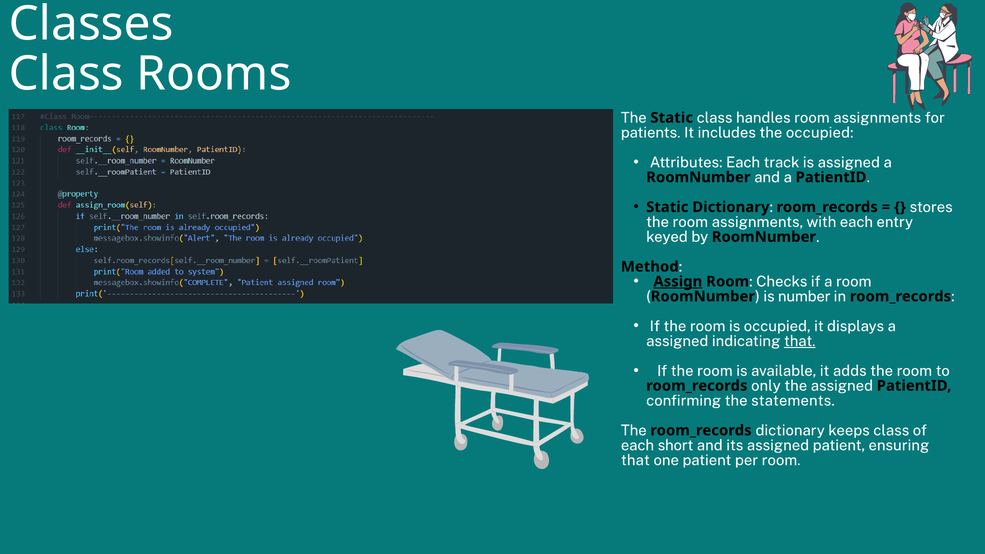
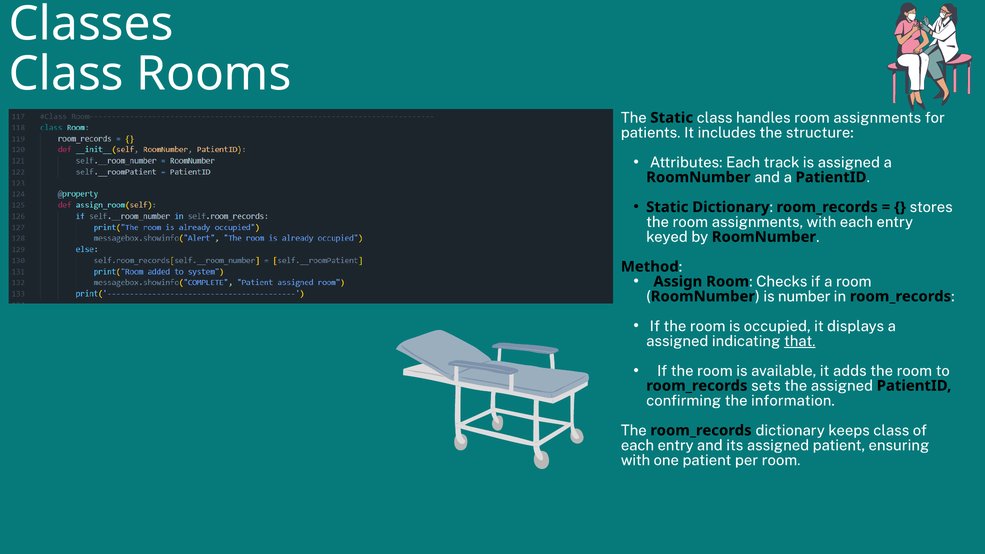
the occupied: occupied -> structure (820, 133)
Assign underline: present -> none (678, 282)
only: only -> sets (766, 386)
statements: statements -> information (793, 401)
short: short -> entry (676, 445)
that: that -> with (636, 460)
